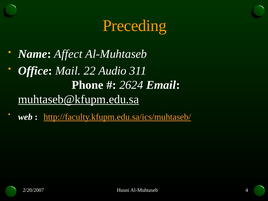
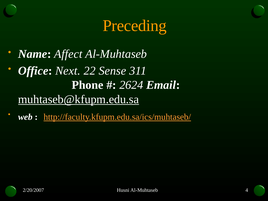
Mail: Mail -> Next (68, 71)
Audio: Audio -> Sense (112, 71)
